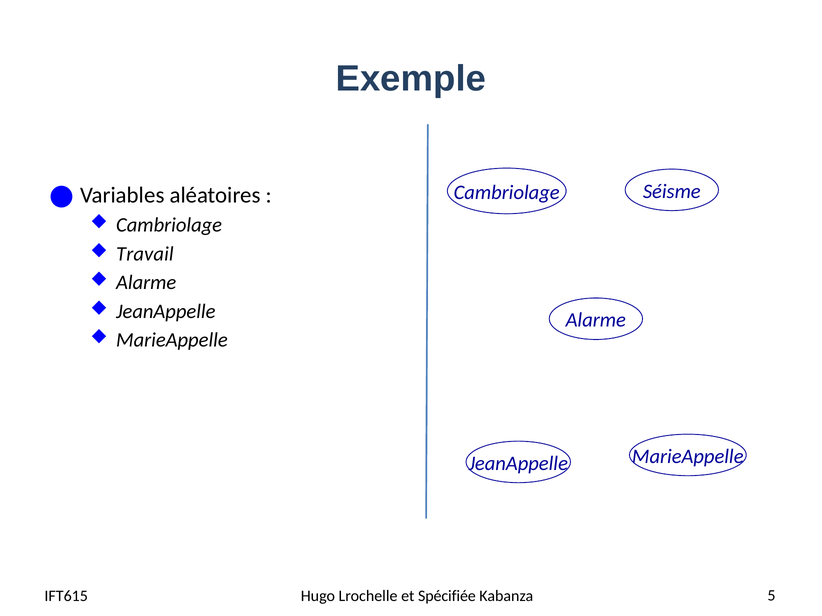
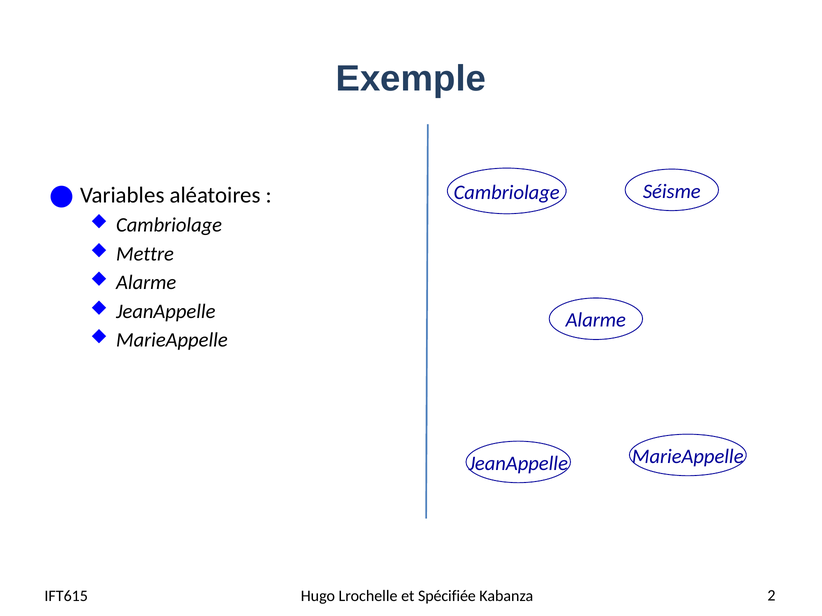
Travail: Travail -> Mettre (145, 254)
5: 5 -> 2 (772, 596)
